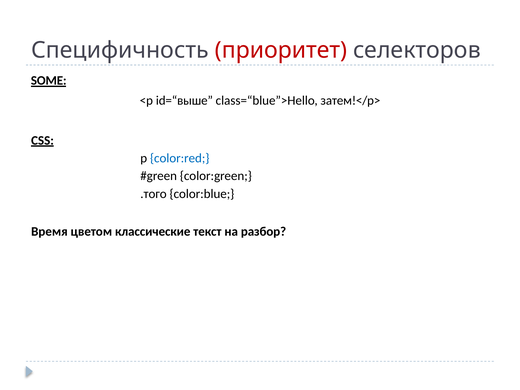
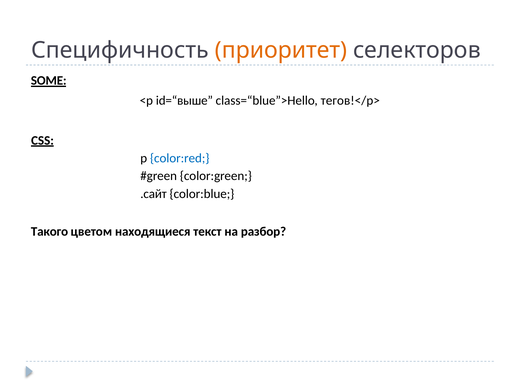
приоритет colour: red -> orange (281, 50)
затем!</p>: затем!</p> -> тегов!</p> (350, 101)
.того: .того -> .сайт (154, 194)
Время: Время -> Такого (49, 231)
классические: классические -> находящиеся (153, 231)
